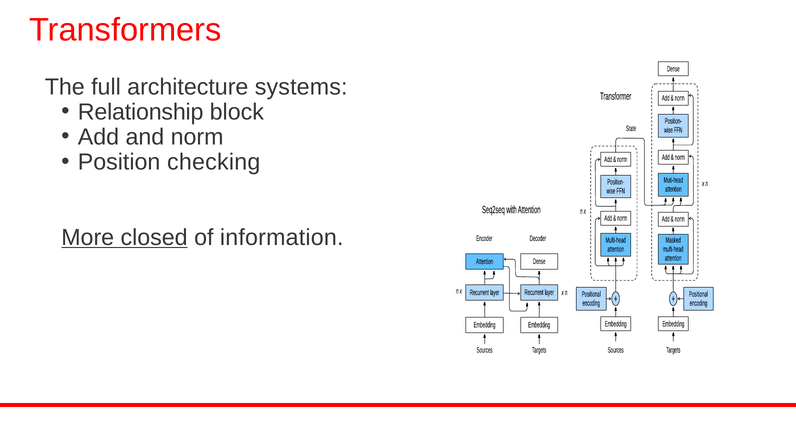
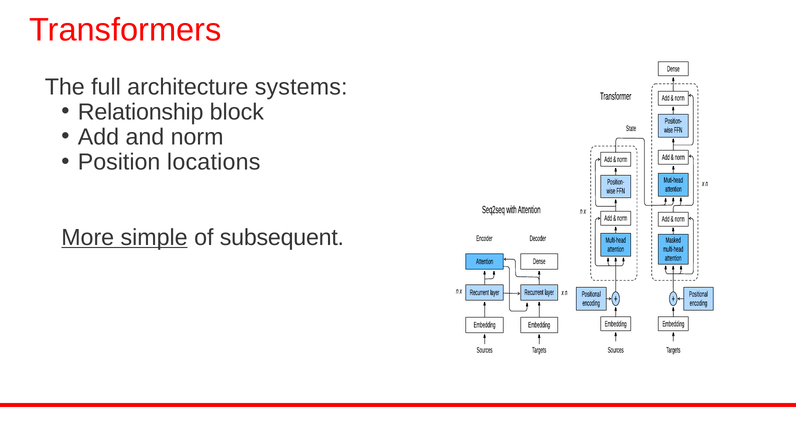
checking: checking -> locations (214, 162)
closed: closed -> simple (154, 237)
information: information -> subsequent (282, 237)
